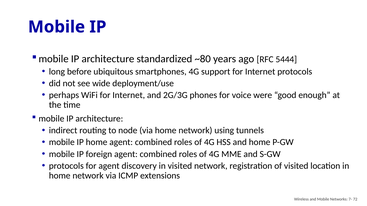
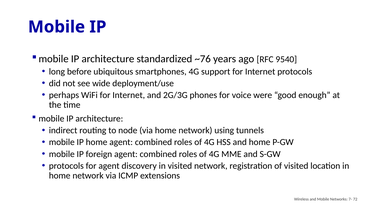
~80: ~80 -> ~76 (203, 59)
5444: 5444 -> 9540 (286, 59)
